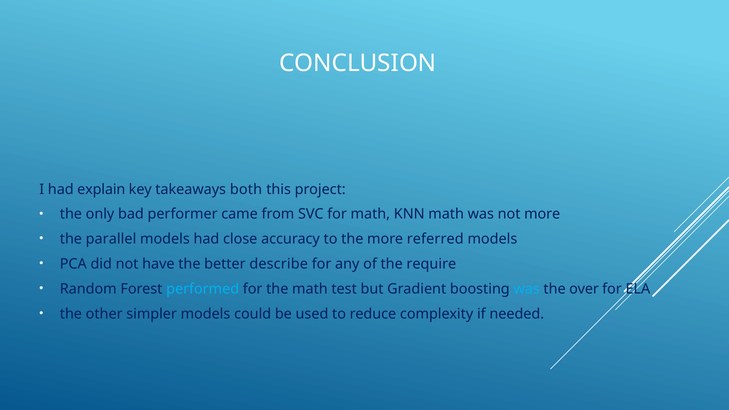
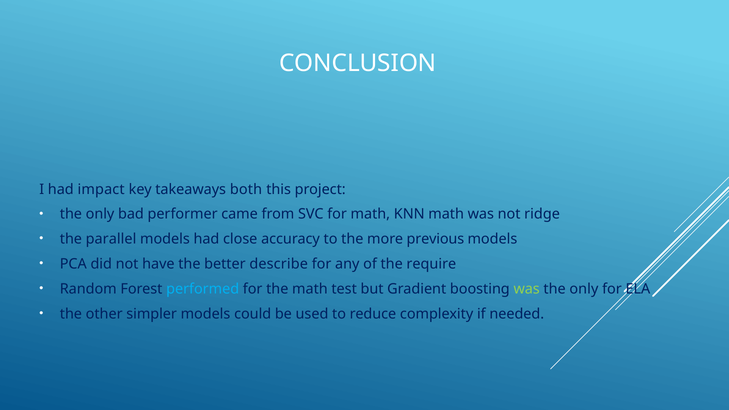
explain: explain -> impact (101, 189)
not more: more -> ridge (542, 214)
referred: referred -> previous (435, 239)
was colour: light blue -> light green (527, 289)
over: over -> only (584, 289)
